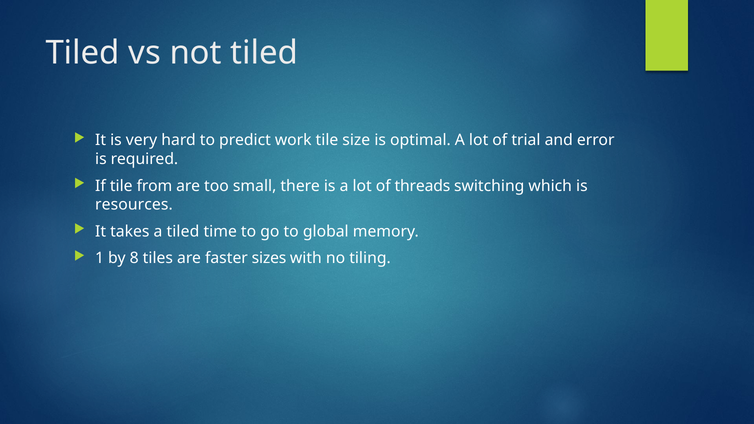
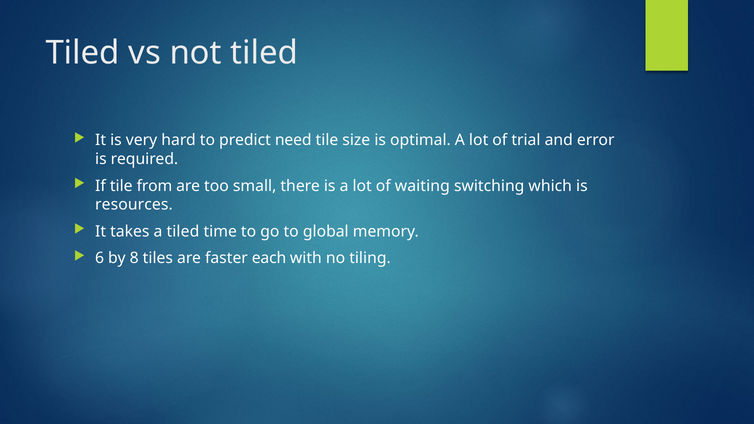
work: work -> need (293, 140)
threads: threads -> waiting (422, 186)
1: 1 -> 6 (100, 258)
sizes: sizes -> each (269, 258)
